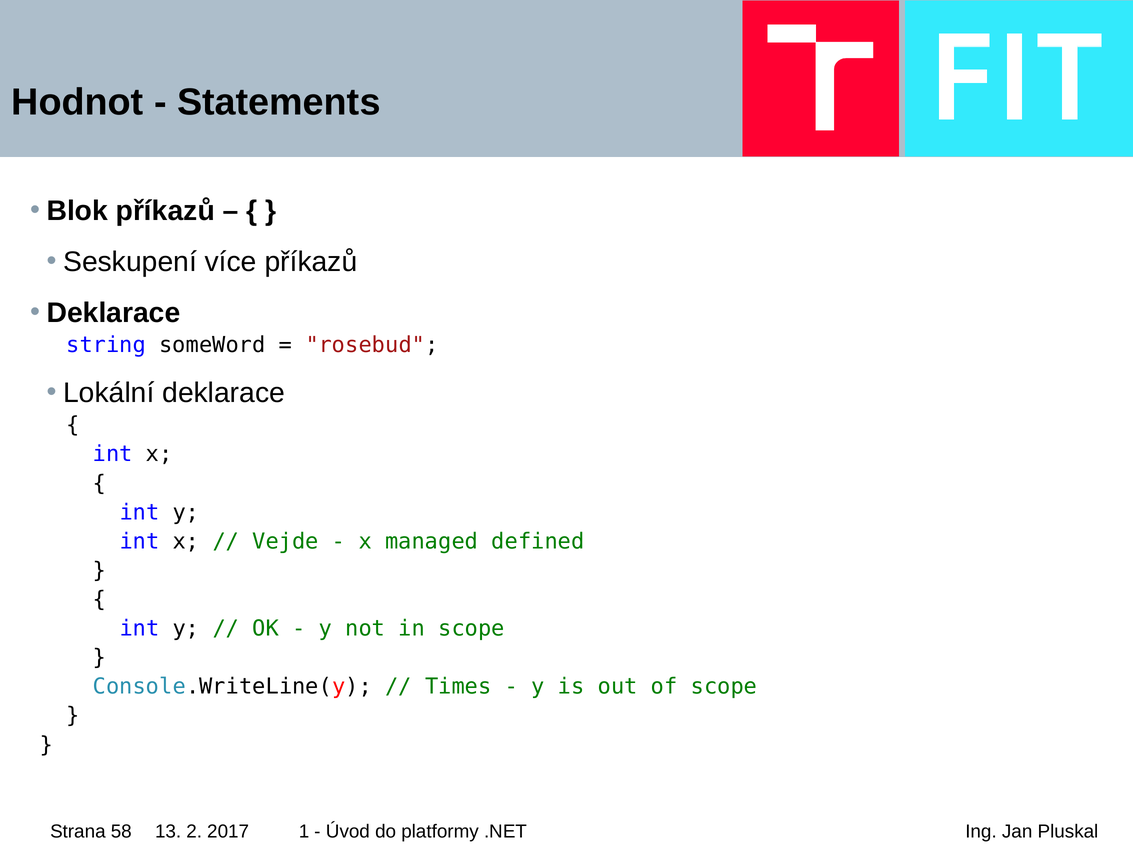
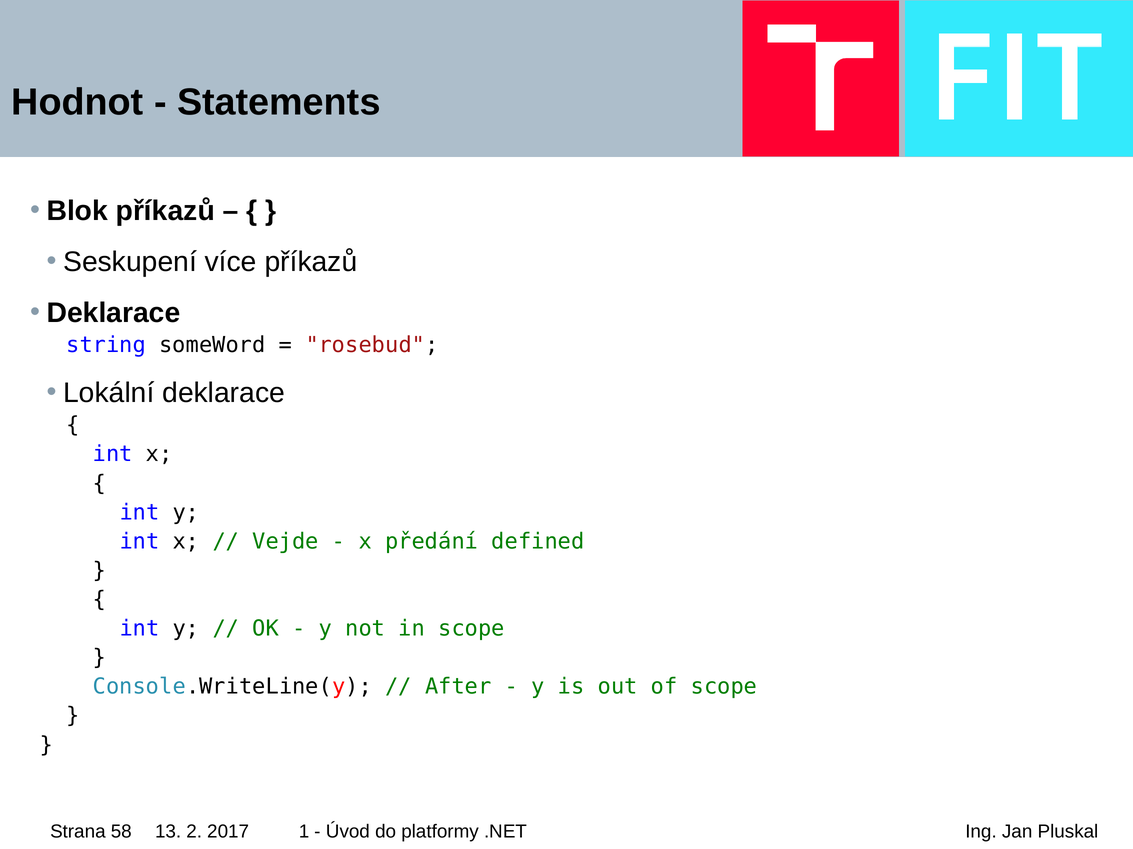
managed: managed -> předání (432, 542)
Times: Times -> After (458, 687)
